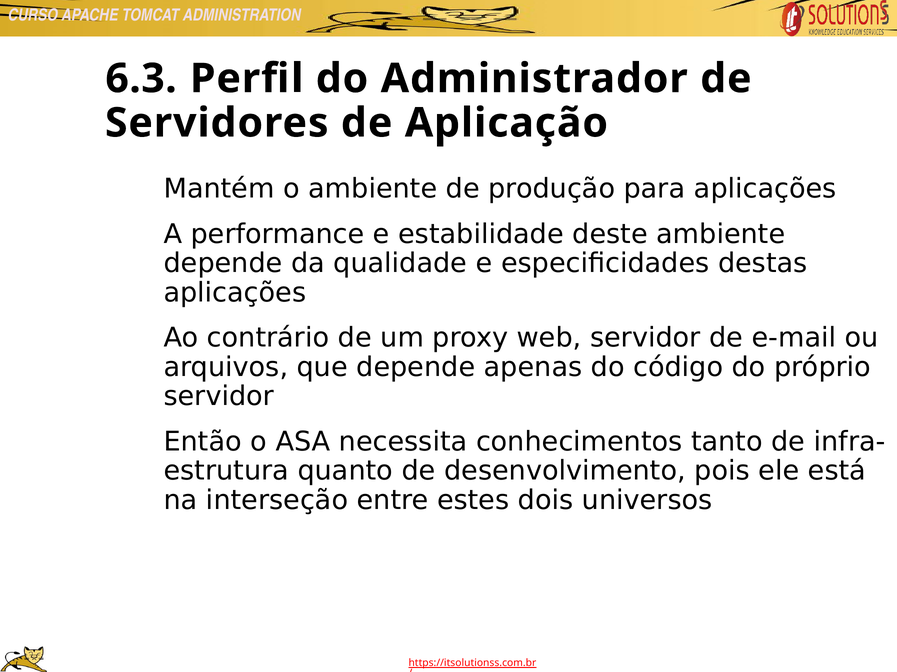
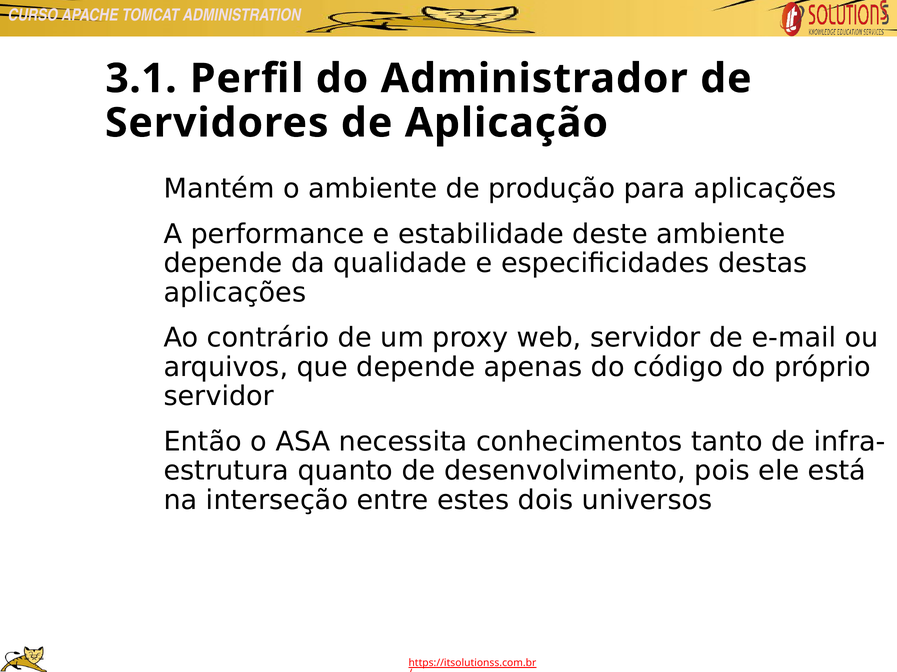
6.3: 6.3 -> 3.1 (141, 79)
